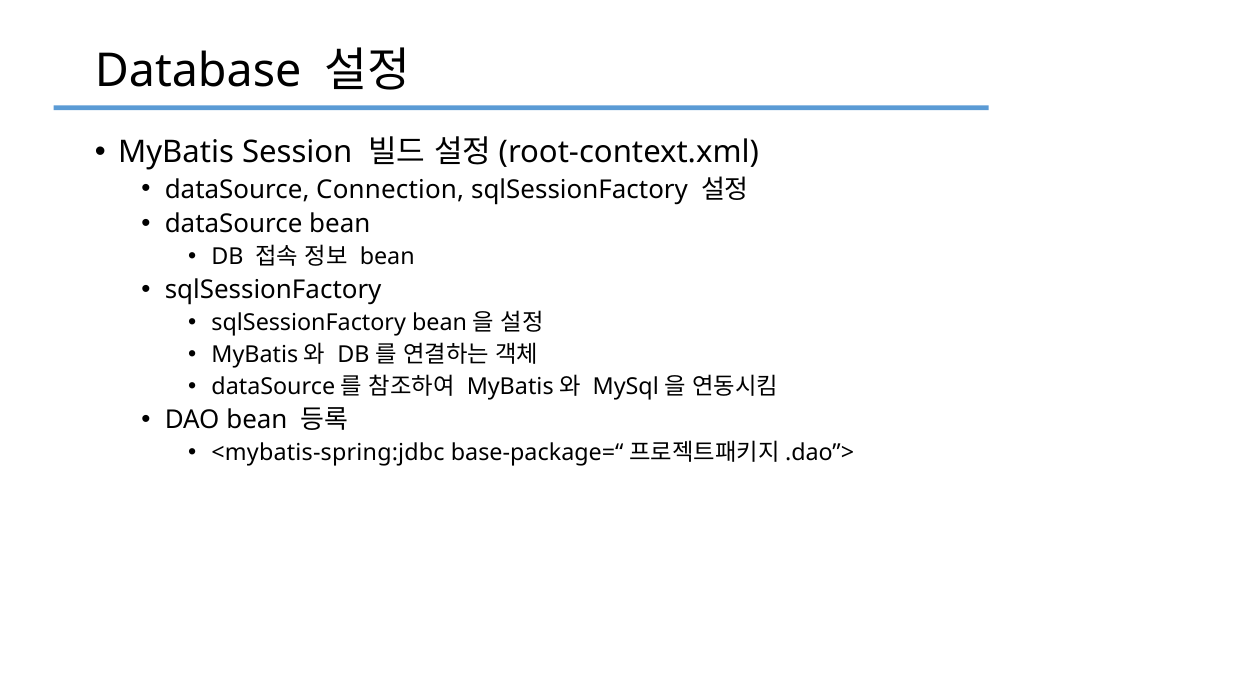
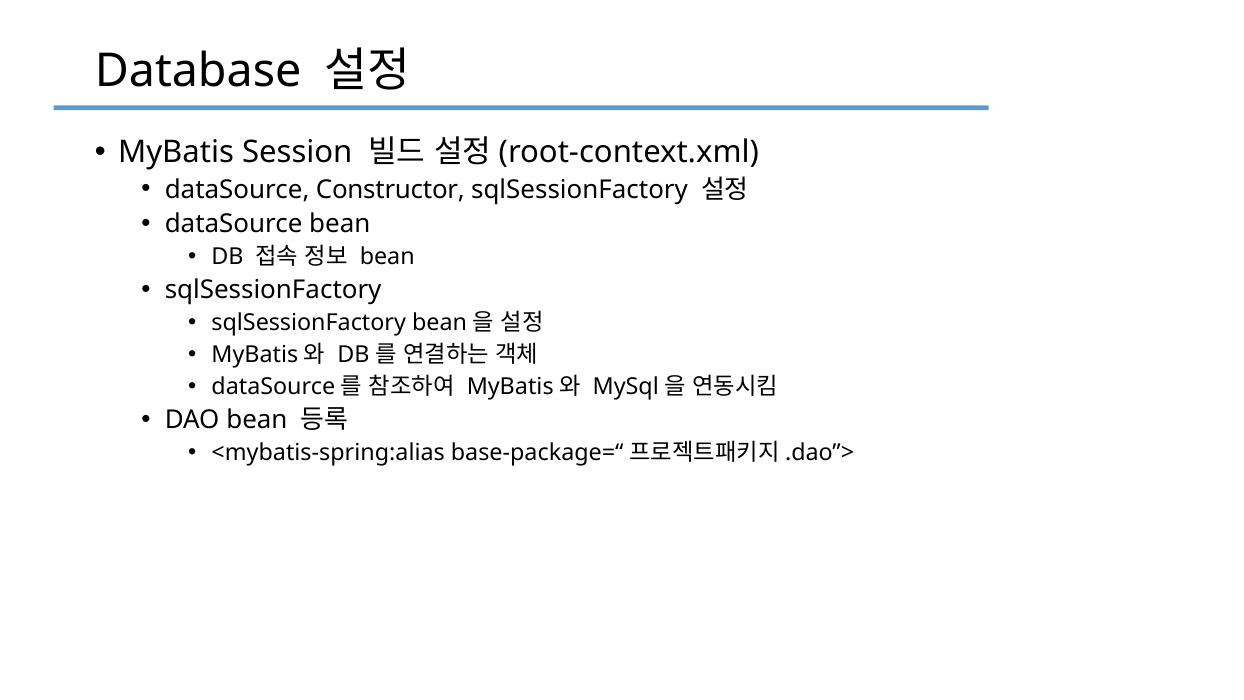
Connection: Connection -> Constructor (390, 189)
<mybatis-spring:jdbc: <mybatis-spring:jdbc -> <mybatis-spring:alias (328, 452)
